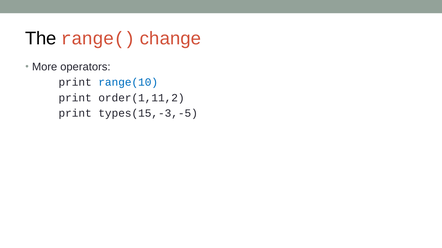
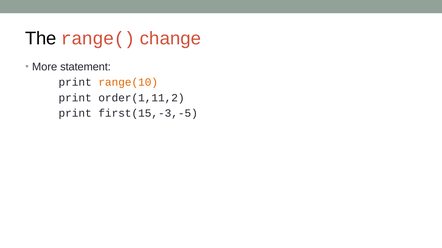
operators: operators -> statement (85, 67)
range(10 colour: blue -> orange (128, 83)
types(15,-3,-5: types(15,-3,-5 -> first(15,-3,-5 (148, 113)
